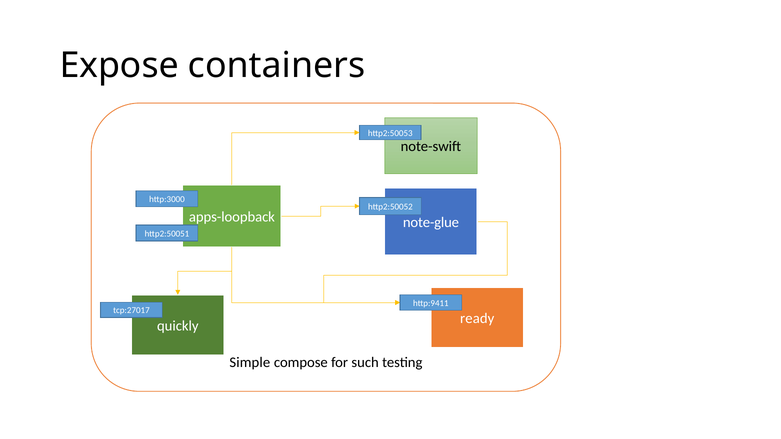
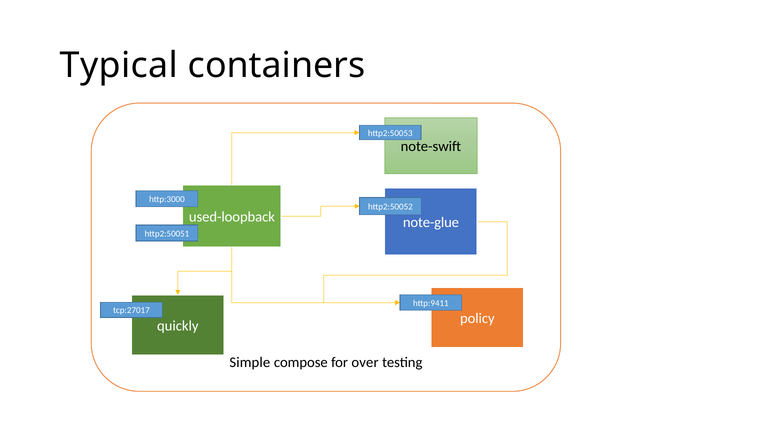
Expose: Expose -> Typical (119, 66)
apps-loopback: apps-loopback -> used-loopback (232, 217)
ready: ready -> policy (477, 319)
such: such -> over (365, 363)
